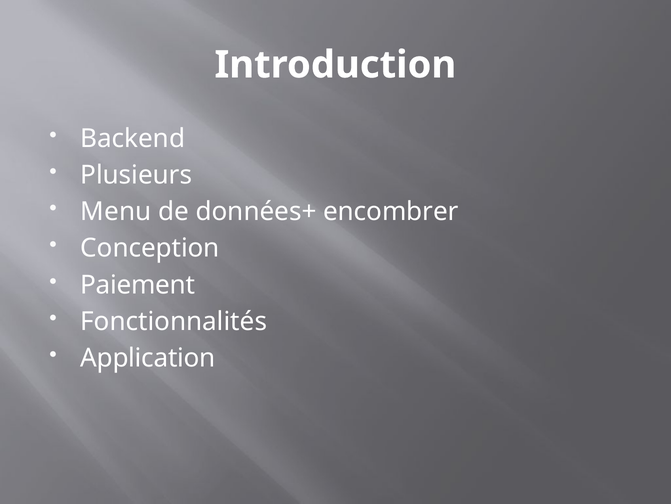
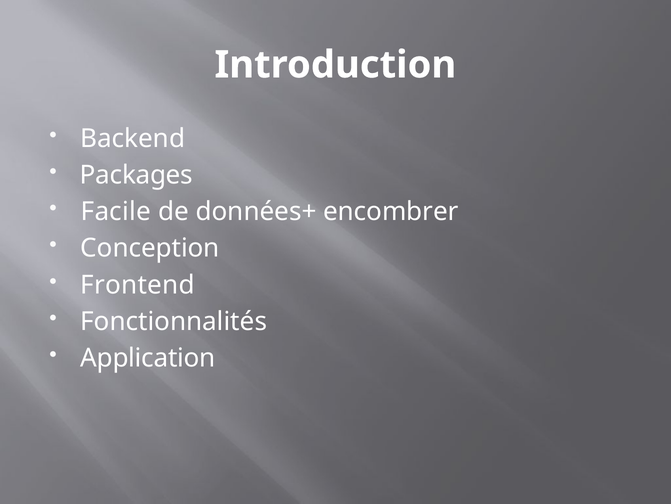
Plusieurs: Plusieurs -> Packages (136, 175)
Menu: Menu -> Facile (116, 211)
Paiement: Paiement -> Frontend (138, 284)
